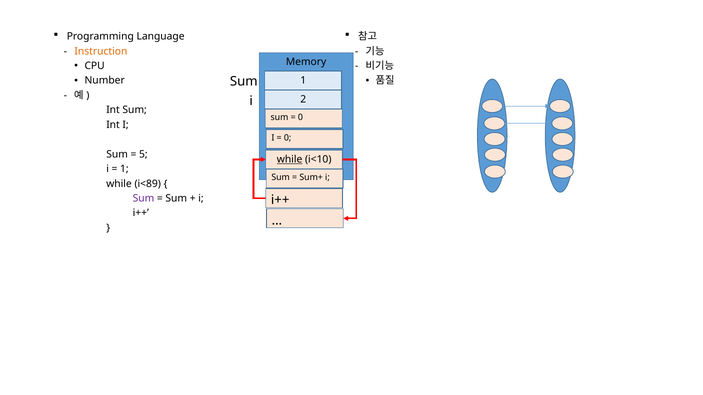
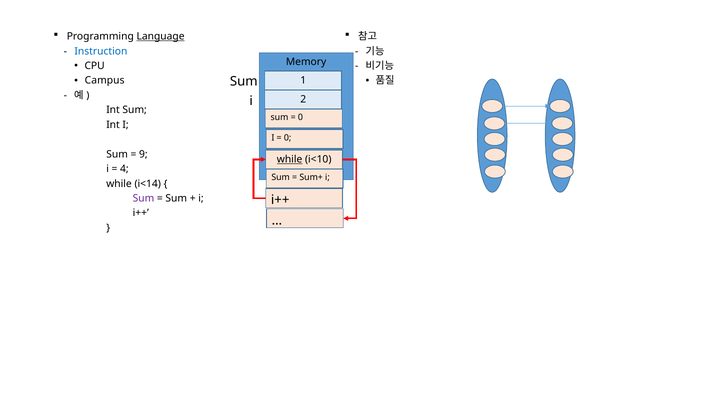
Language underline: none -> present (161, 36)
Instruction colour: orange -> blue (101, 51)
Number: Number -> Campus (105, 81)
5: 5 -> 9 (143, 154)
1: 1 -> 4 (124, 169)
i<89: i<89 -> i<14 (148, 184)
